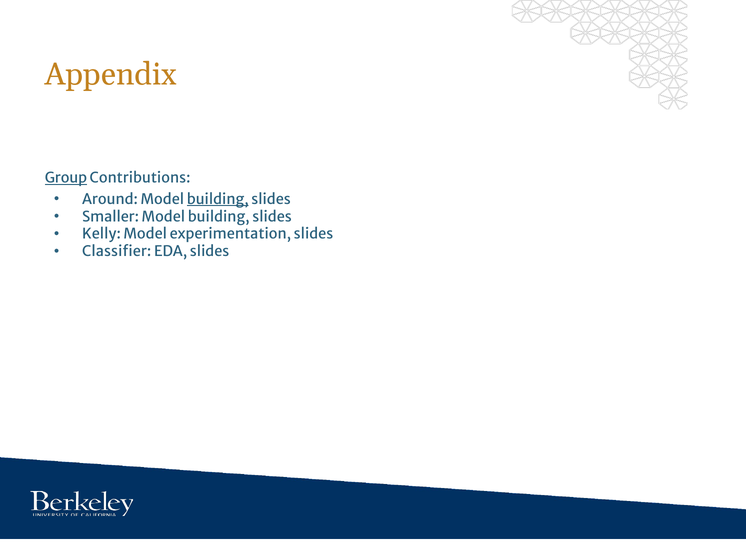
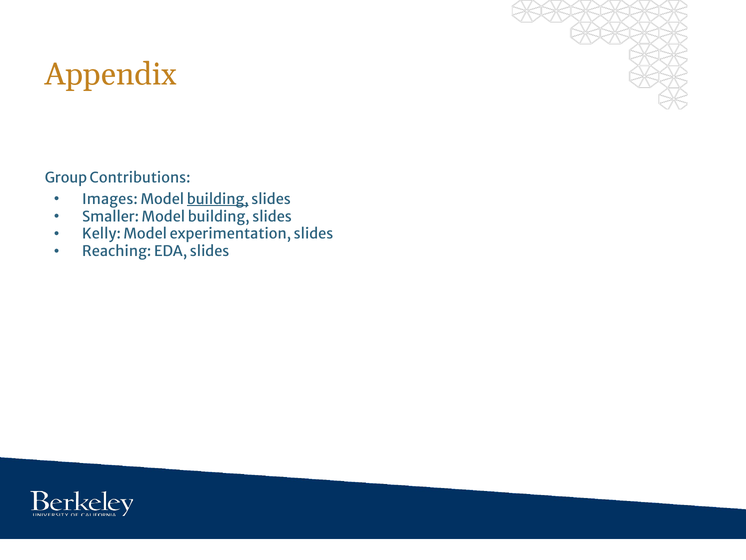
Group underline: present -> none (66, 178)
Around: Around -> Images (110, 199)
Classifier: Classifier -> Reaching (117, 251)
